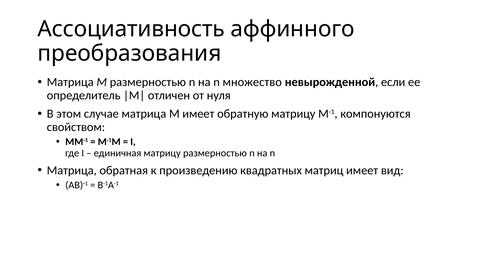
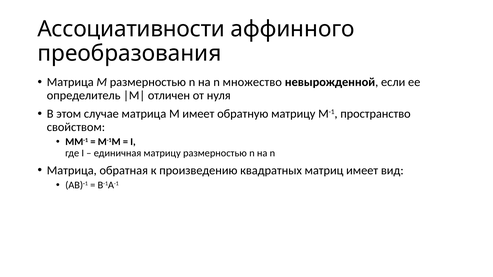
Ассоциативность: Ассоциативность -> Ассоциативности (131, 29)
компонуются: компонуются -> пространство (375, 114)
